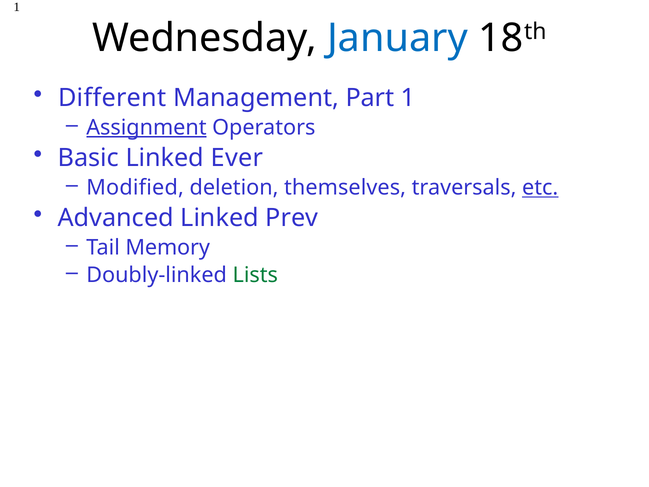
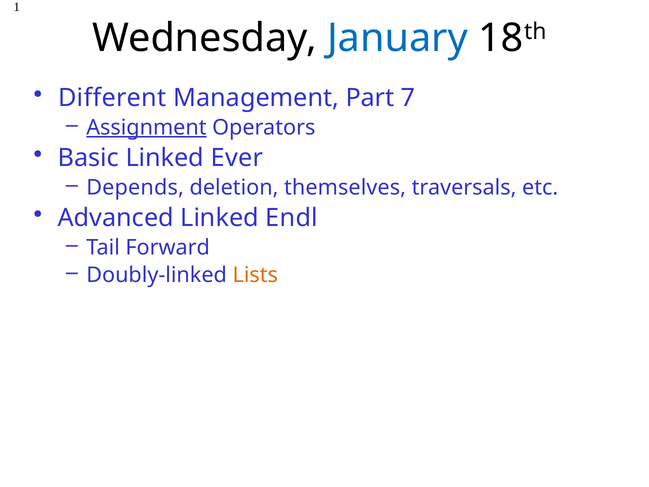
Part 1: 1 -> 7 (408, 98)
Modified: Modified -> Depends (135, 188)
etc underline: present -> none (540, 188)
Prev: Prev -> Endl (292, 218)
Memory: Memory -> Forward (168, 248)
Lists colour: green -> orange (255, 275)
